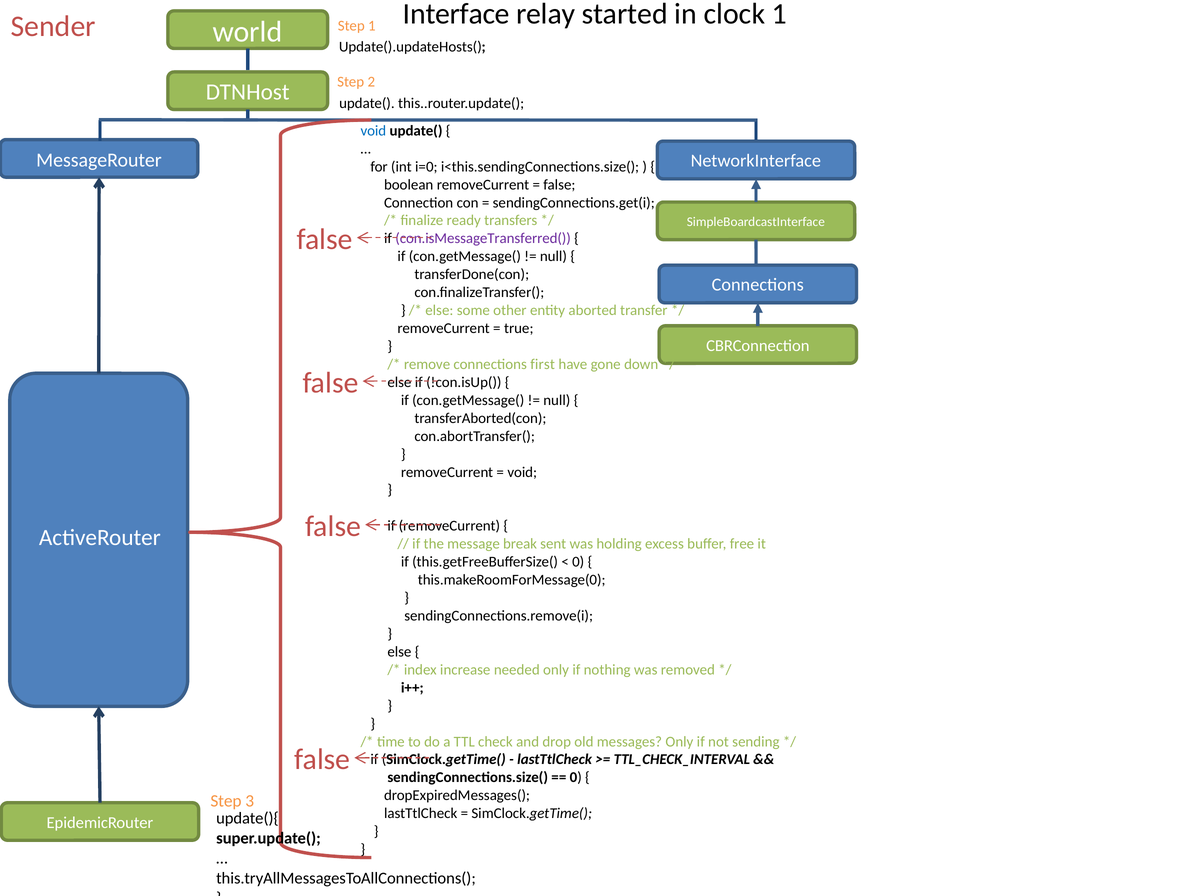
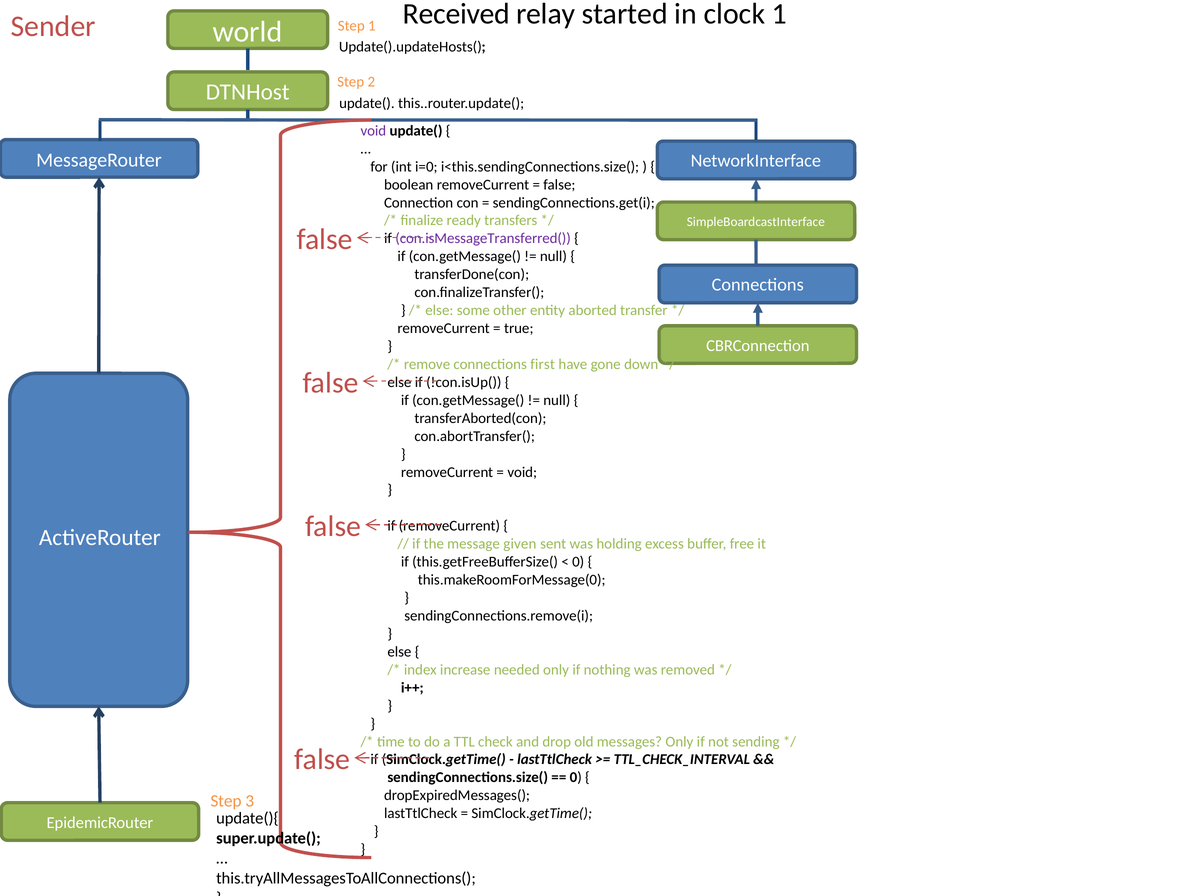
Interface: Interface -> Received (456, 14)
void colour: blue -> purple (373, 131)
break: break -> given (520, 544)
